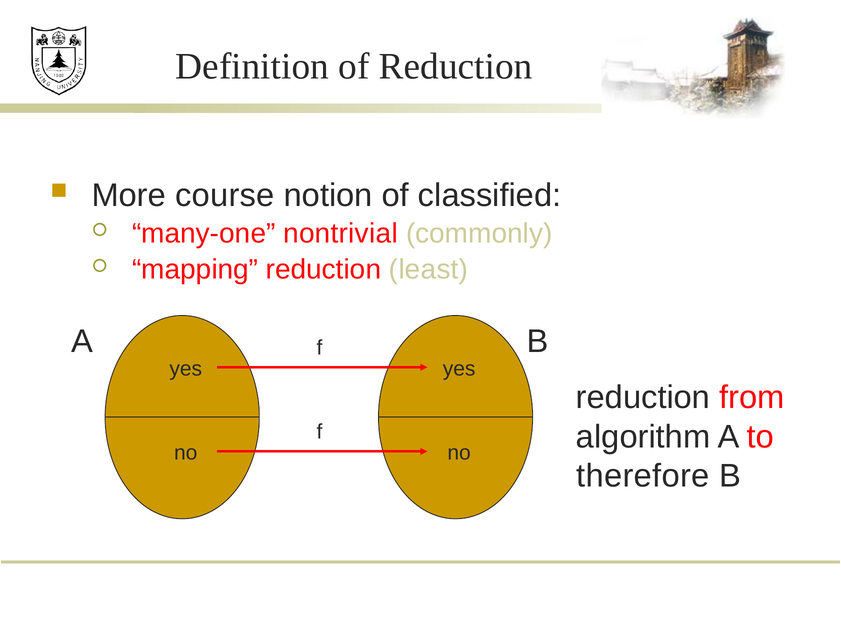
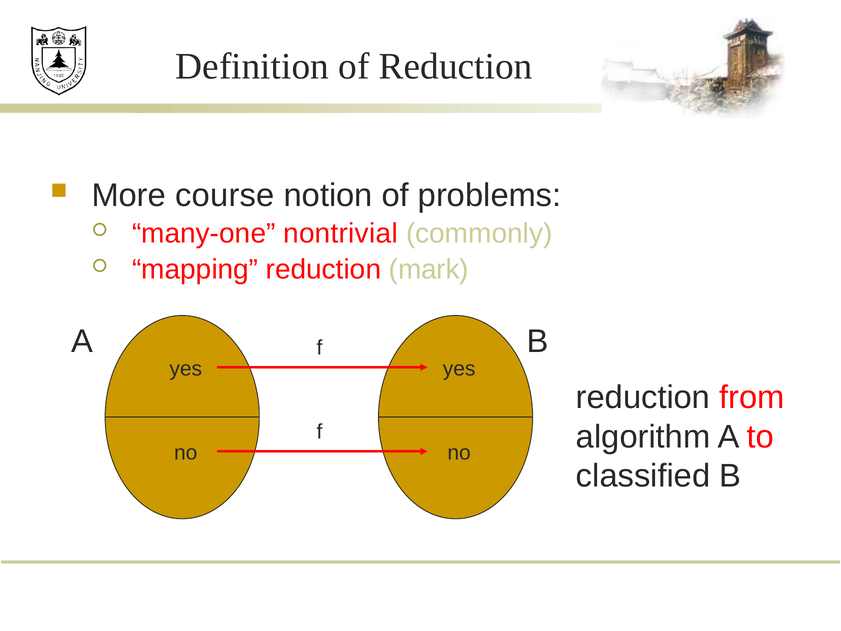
classified: classified -> problems (490, 195)
least: least -> mark (429, 269)
therefore: therefore -> classified (643, 476)
